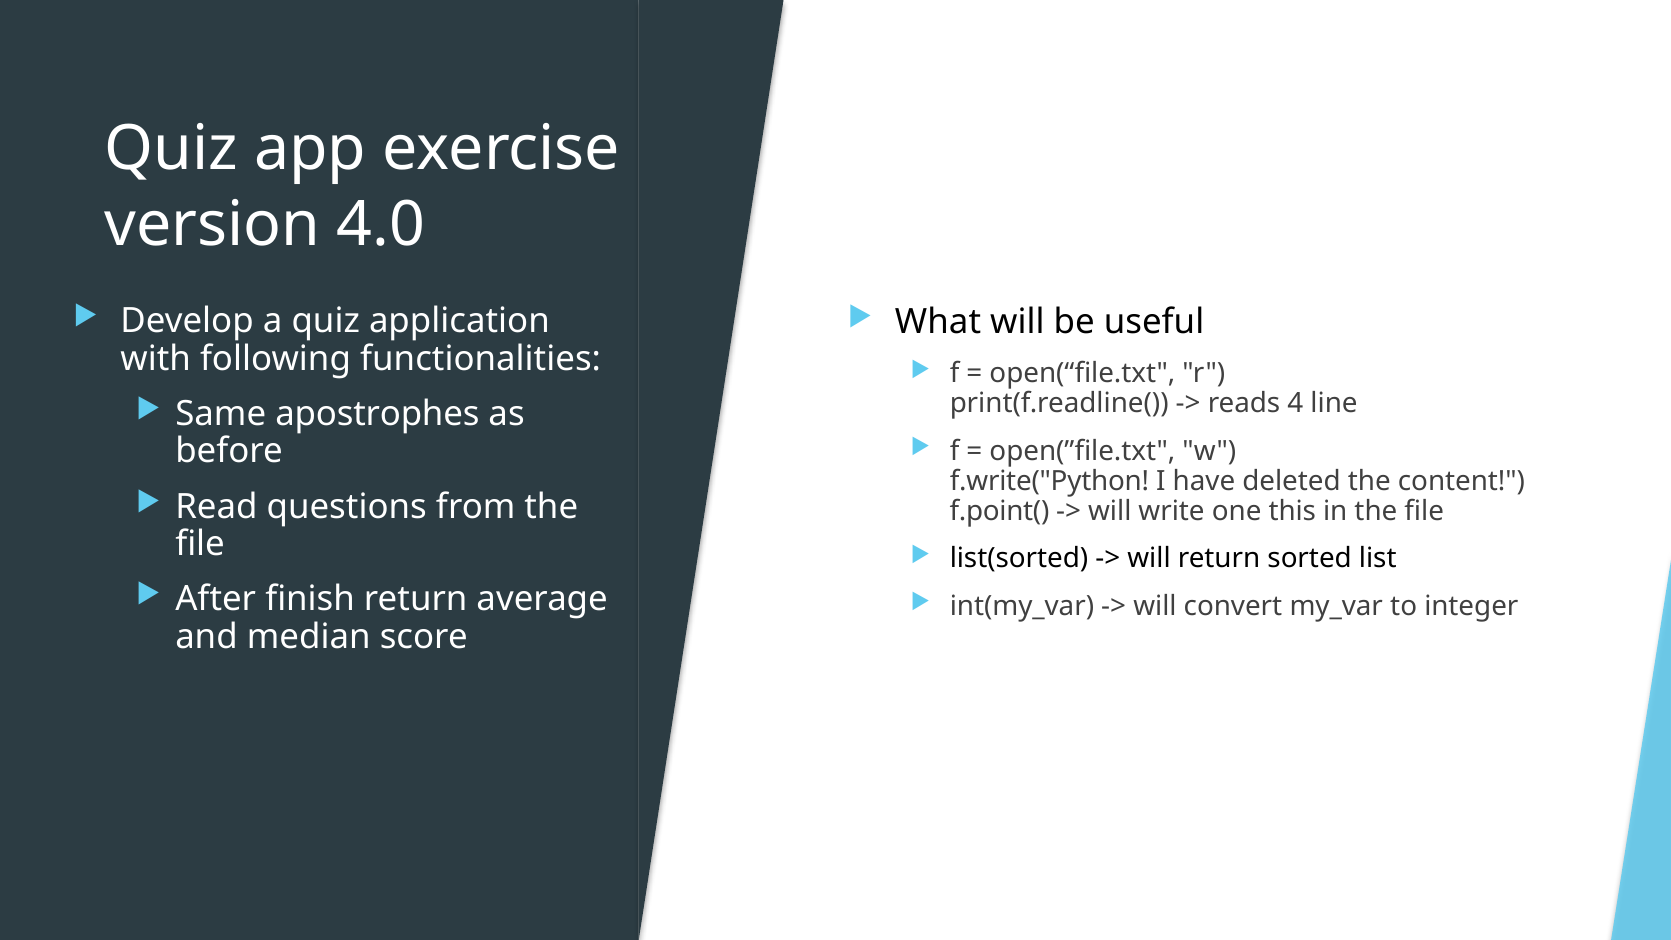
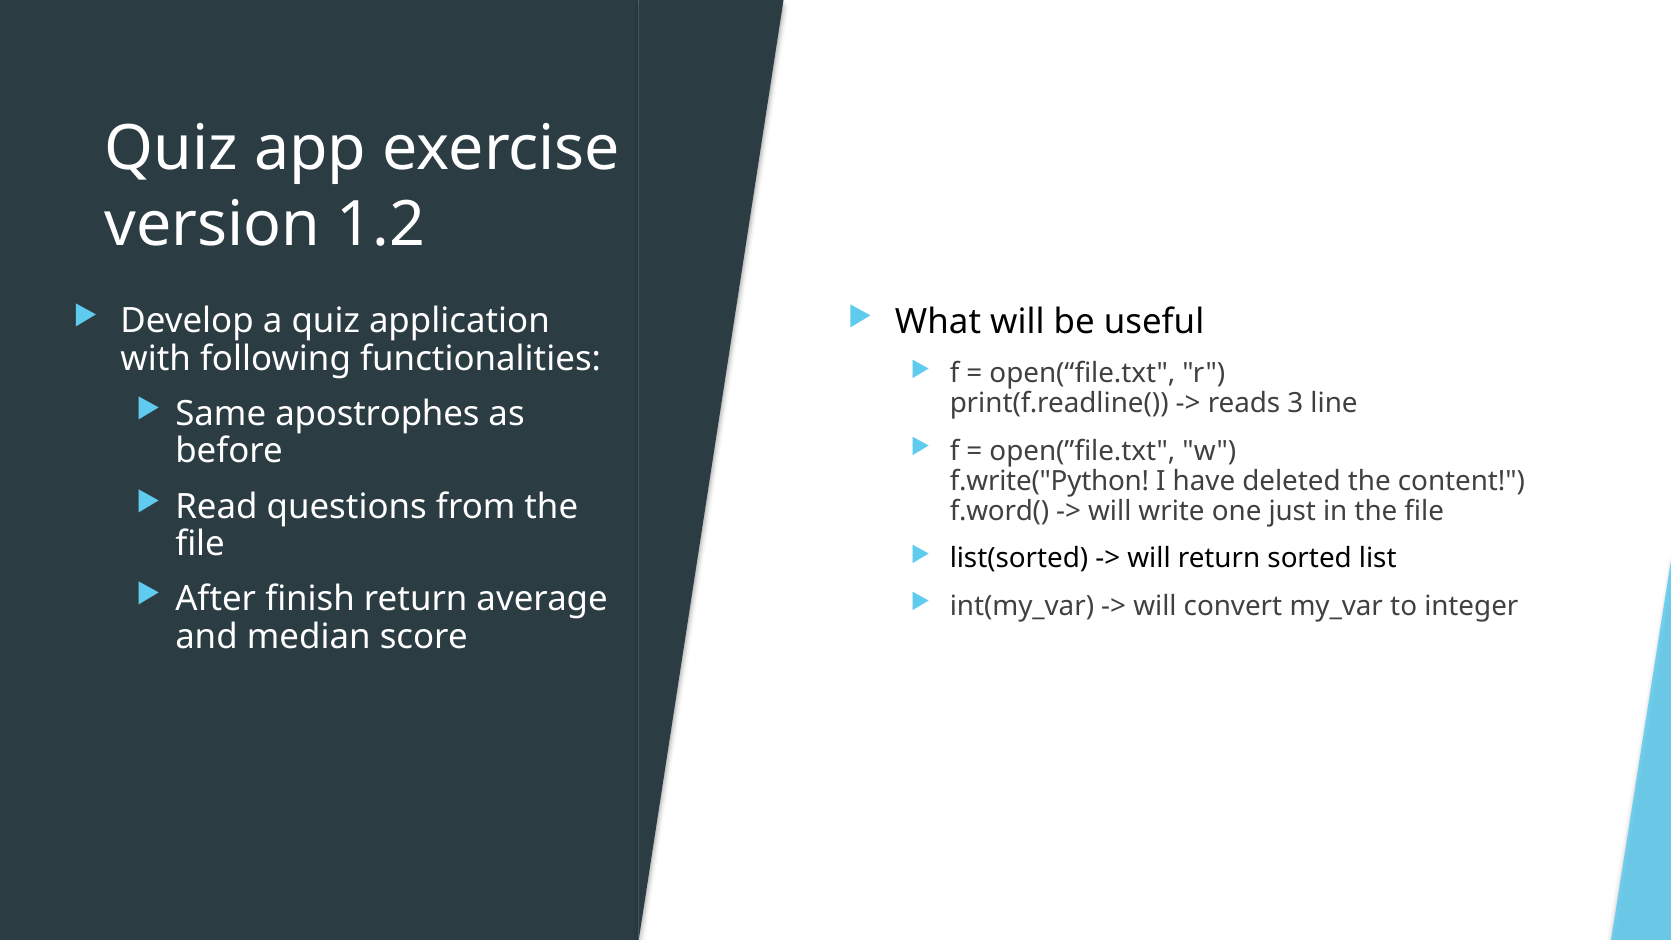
4.0: 4.0 -> 1.2 (381, 224)
4: 4 -> 3 (1295, 404)
f.point(: f.point( -> f.word( (999, 511)
this: this -> just (1292, 511)
